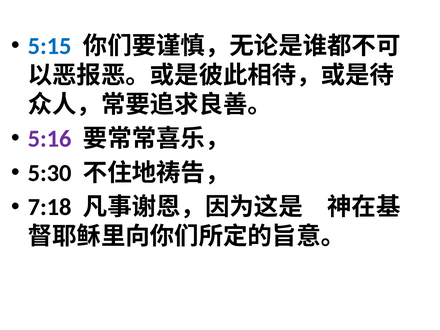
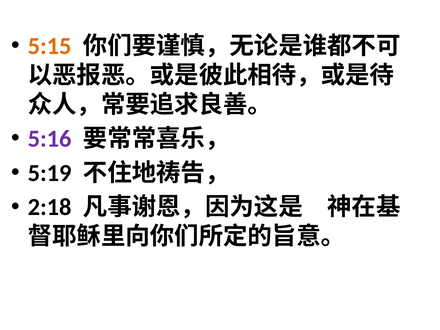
5:15 colour: blue -> orange (50, 46)
5:30: 5:30 -> 5:19 (50, 173)
7:18: 7:18 -> 2:18 (50, 207)
